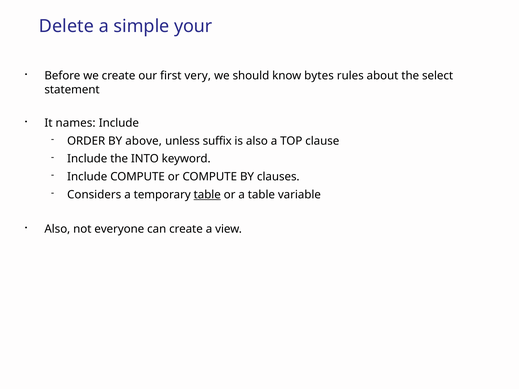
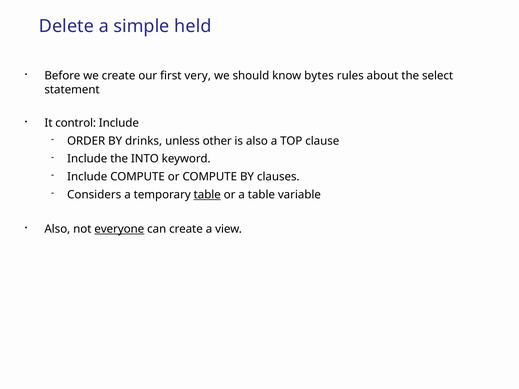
your: your -> held (193, 26)
names: names -> control (76, 123)
above: above -> drinks (144, 141)
suffix: suffix -> other (217, 141)
everyone underline: none -> present (119, 229)
